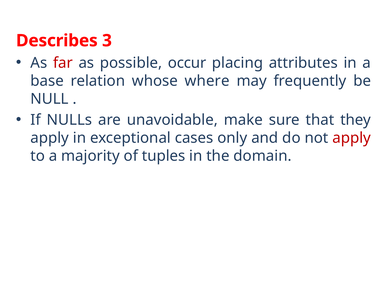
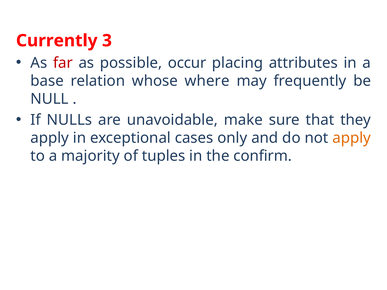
Describes: Describes -> Currently (57, 41)
apply colour: red -> orange (352, 138)
domain: domain -> confirm (263, 156)
